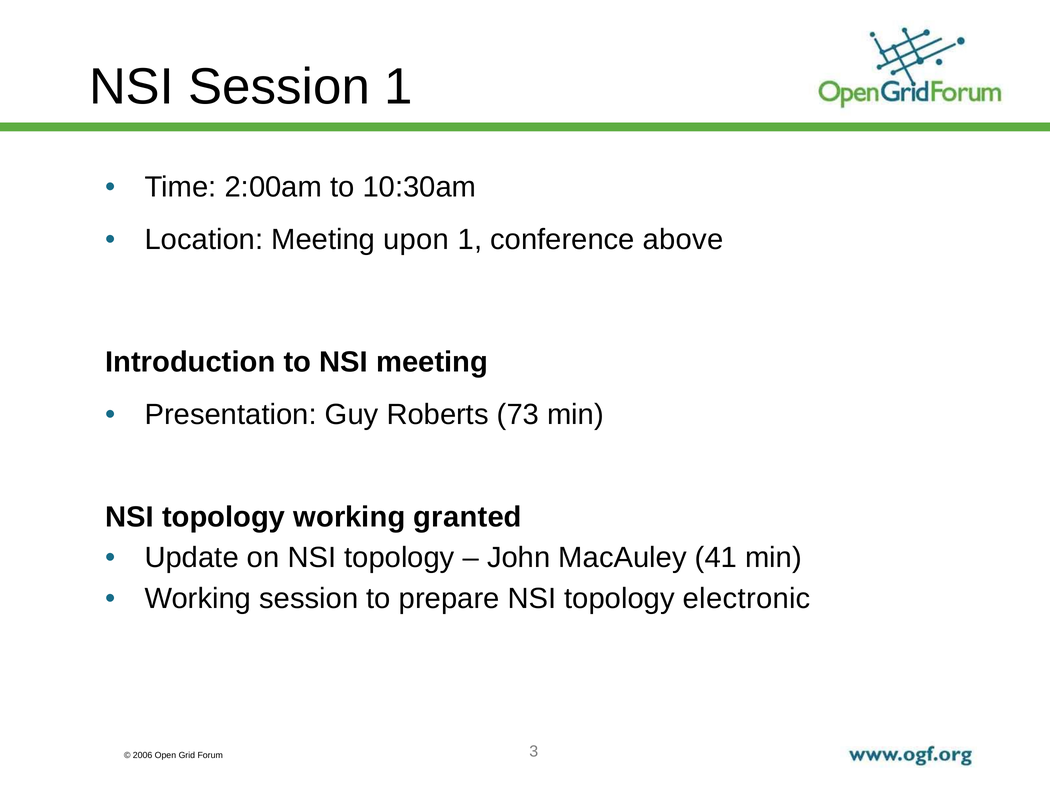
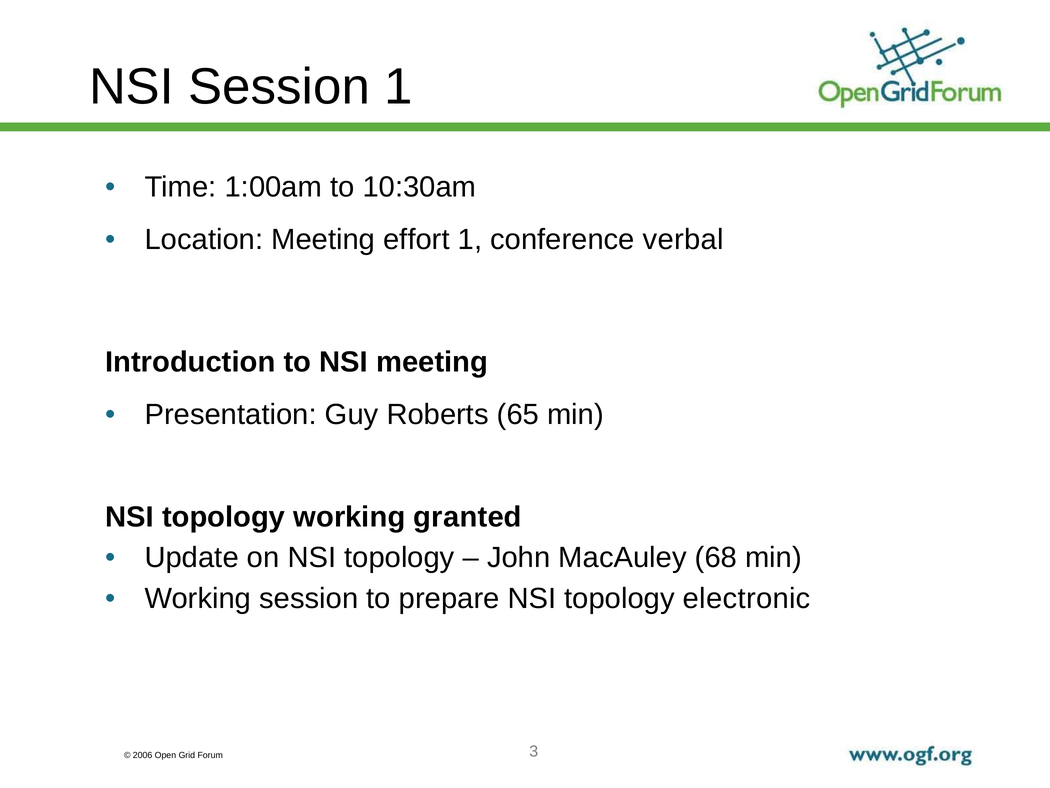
2:00am: 2:00am -> 1:00am (273, 187)
upon: upon -> effort (416, 239)
above: above -> verbal (683, 239)
73: 73 -> 65 (518, 414)
41: 41 -> 68 (716, 557)
